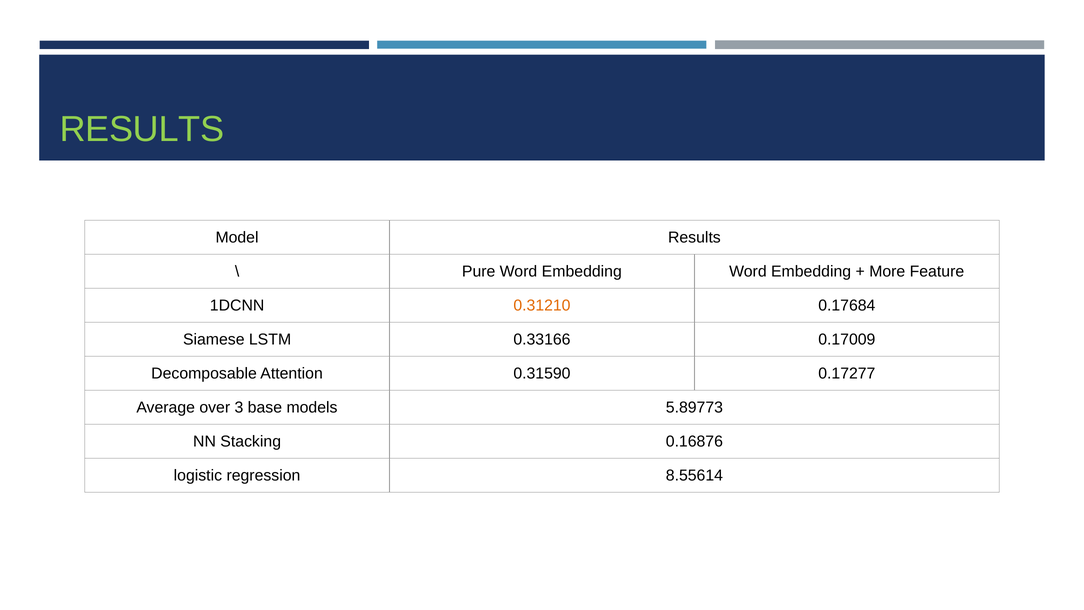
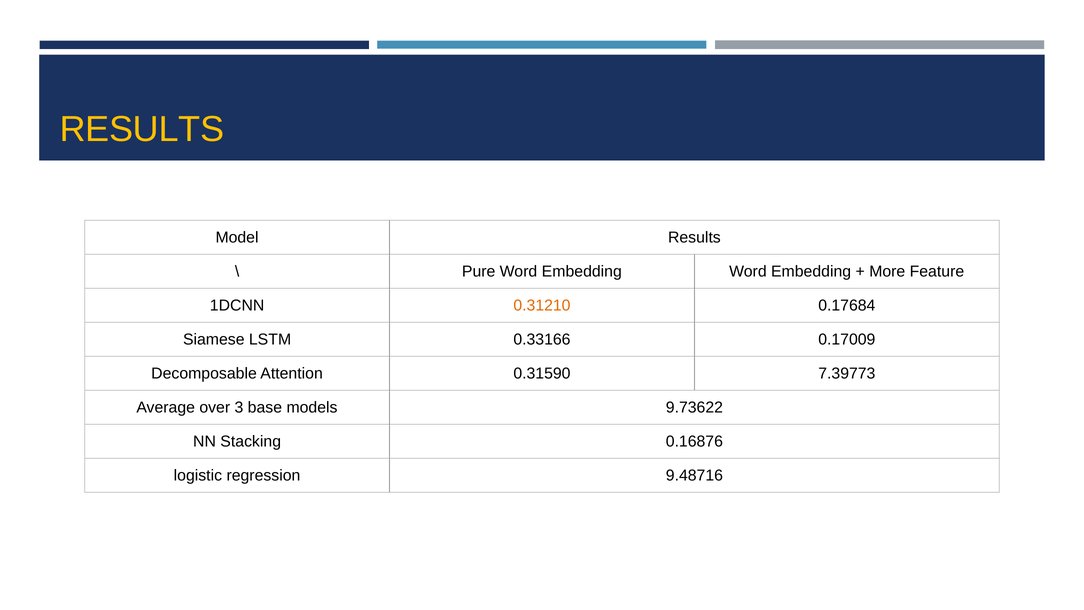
RESULTS colour: light green -> yellow (142, 129)
0.17277: 0.17277 -> 7.39773 (847, 373)
5.89773: 5.89773 -> 9.73622 (694, 407)
8.55614: 8.55614 -> 9.48716 (694, 475)
